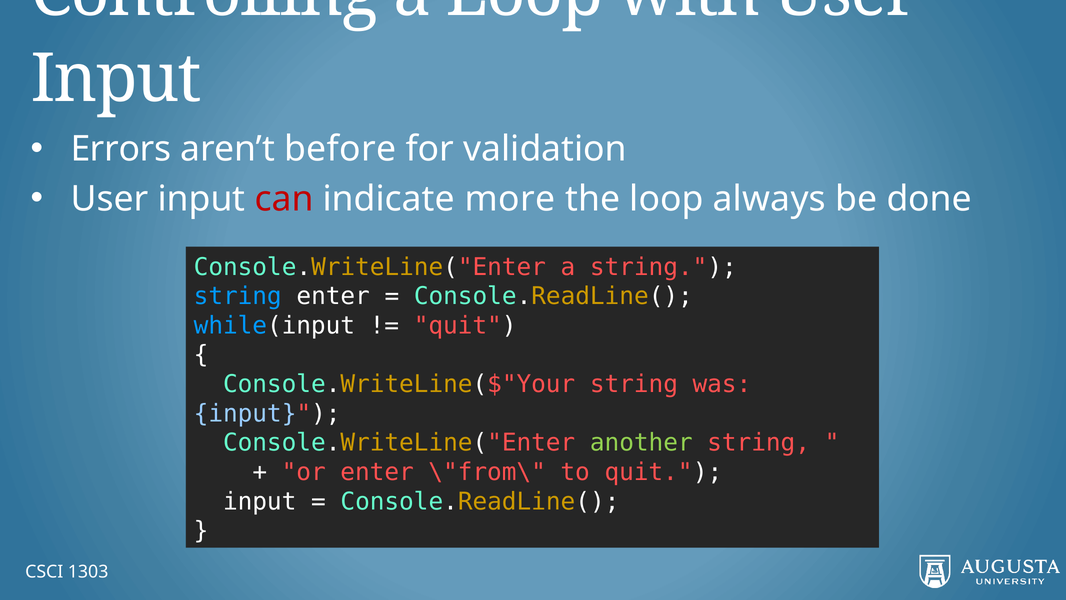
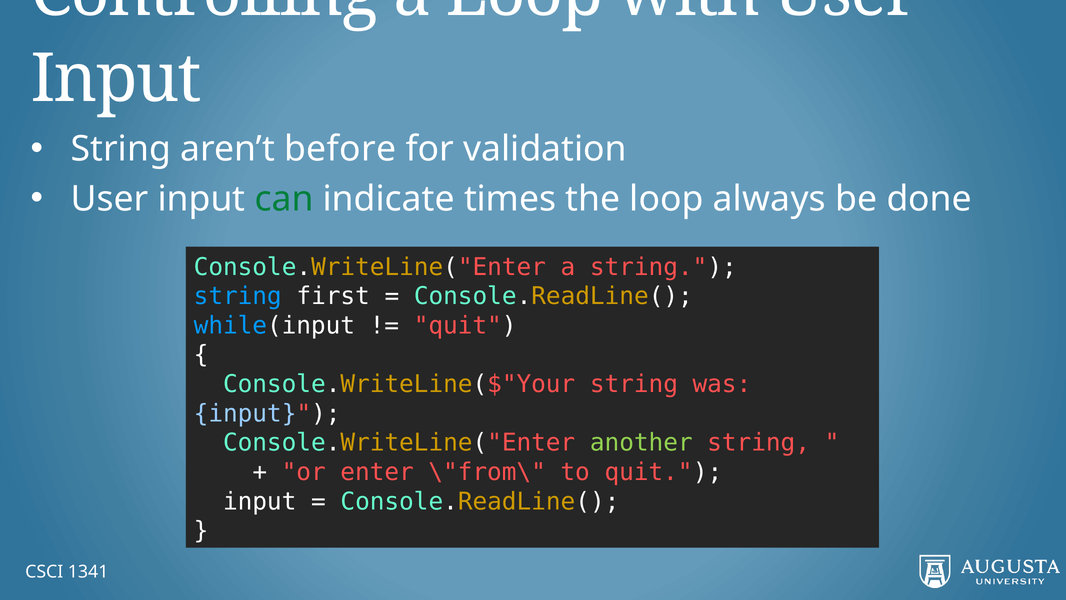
Errors: Errors -> String (121, 149)
can colour: red -> green (284, 199)
more: more -> times (510, 199)
string enter: enter -> first (333, 296)
1303: 1303 -> 1341 (88, 572)
